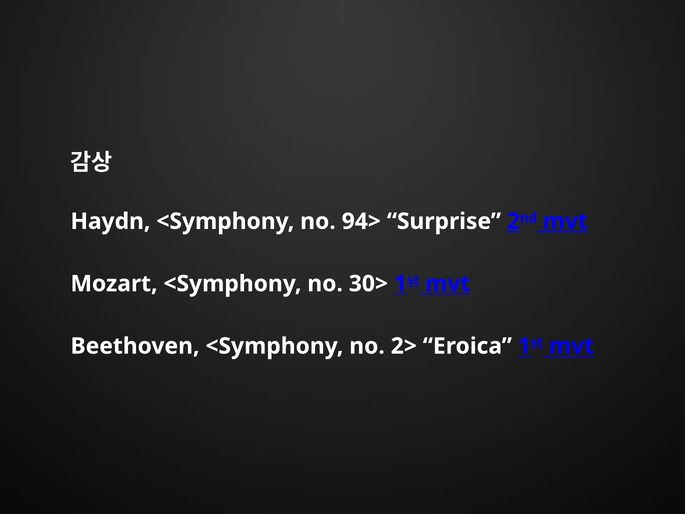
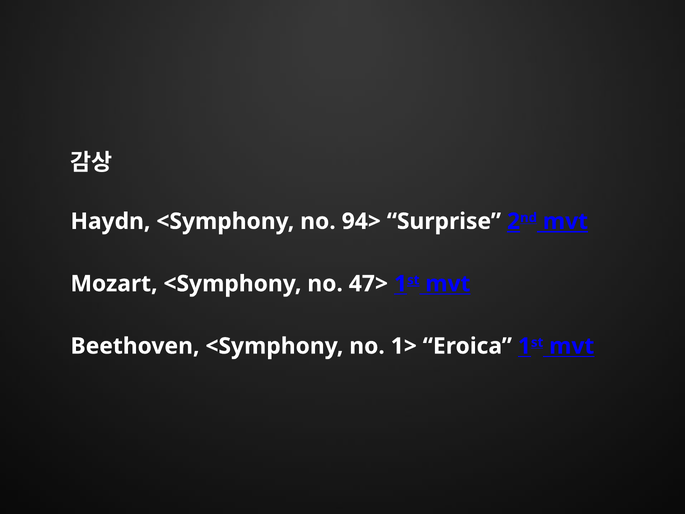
30>: 30> -> 47> (368, 284)
2>: 2> -> 1> (404, 346)
